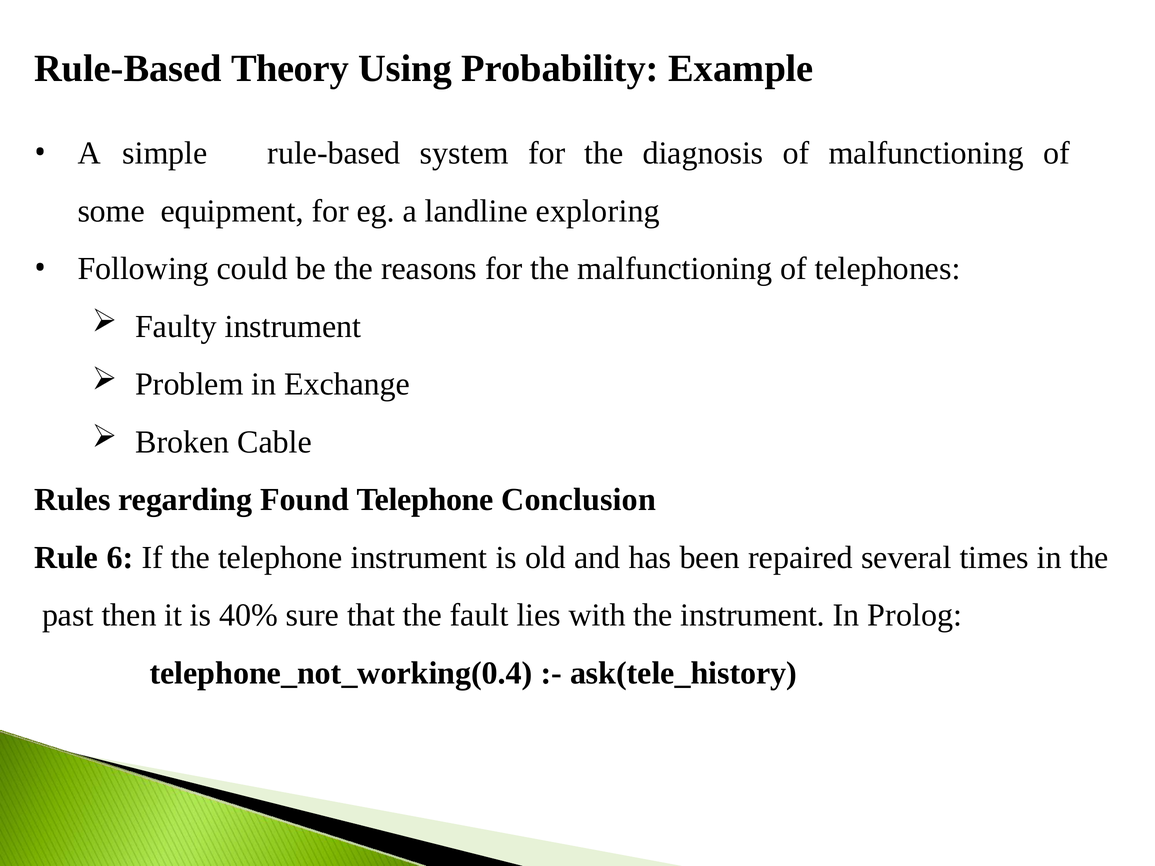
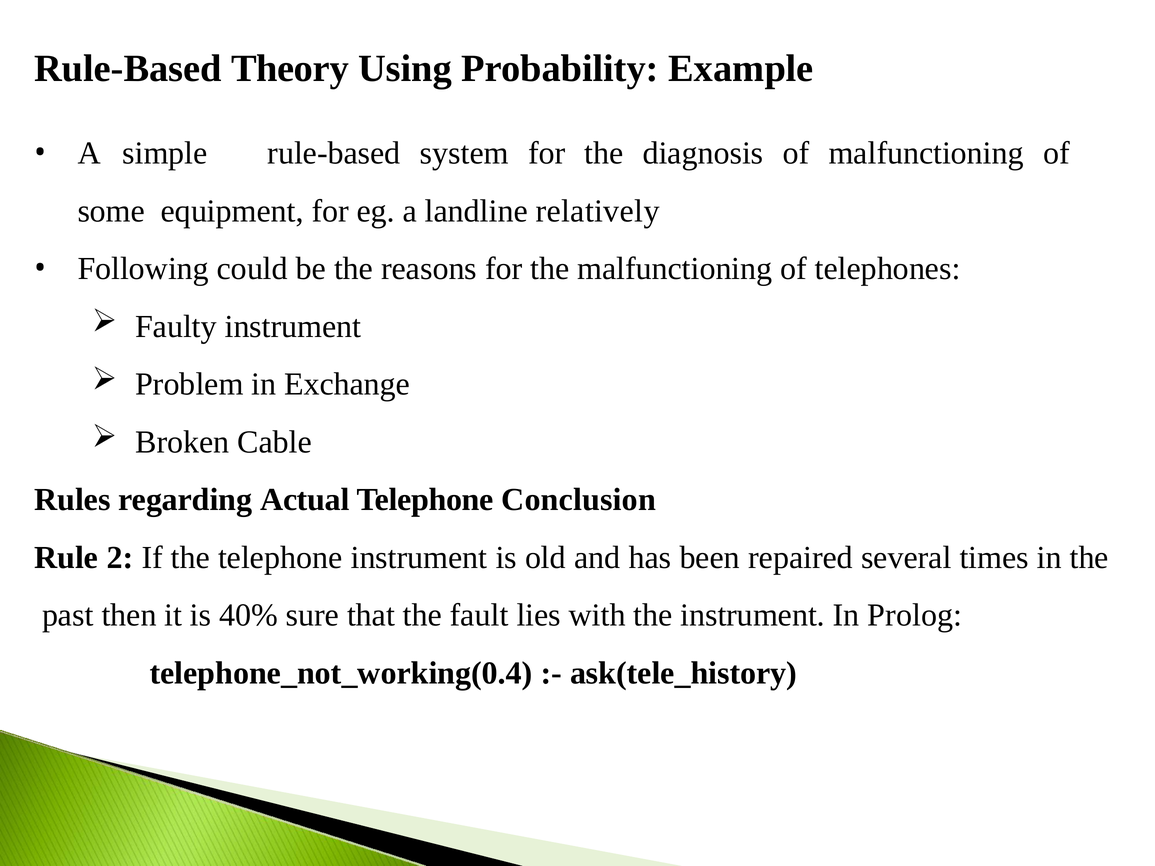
exploring: exploring -> relatively (598, 211)
Found: Found -> Actual (305, 500)
6: 6 -> 2 (120, 558)
